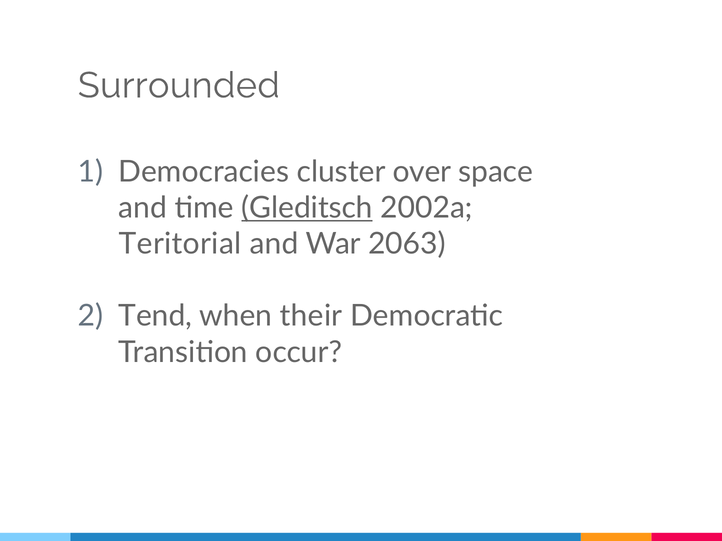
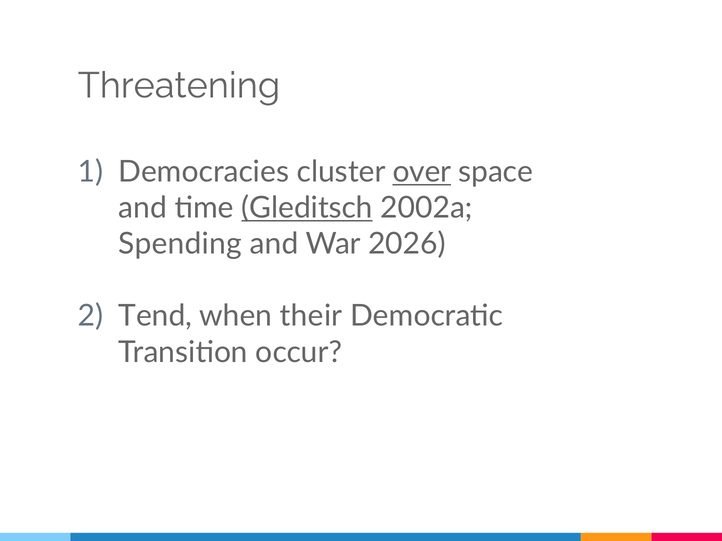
Surrounded: Surrounded -> Threatening (179, 86)
over underline: none -> present (422, 172)
Teritorial: Teritorial -> Spending (180, 244)
2063: 2063 -> 2026 (407, 244)
